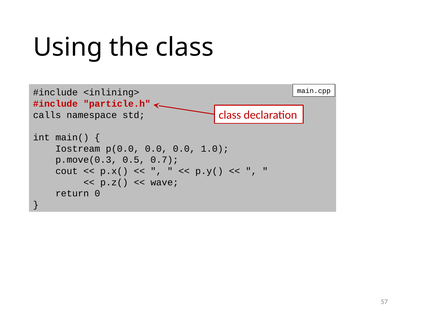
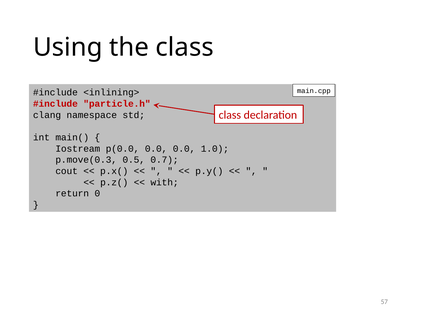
calls: calls -> clang (47, 115)
wave: wave -> with (165, 182)
